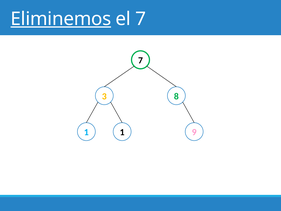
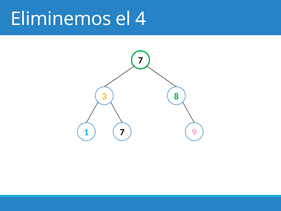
Eliminemos underline: present -> none (61, 19)
el 7: 7 -> 4 (141, 19)
1 1: 1 -> 7 (122, 132)
